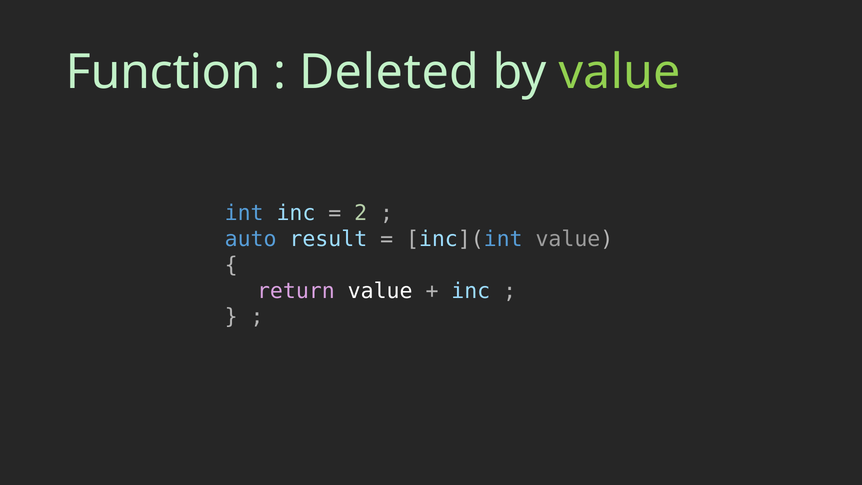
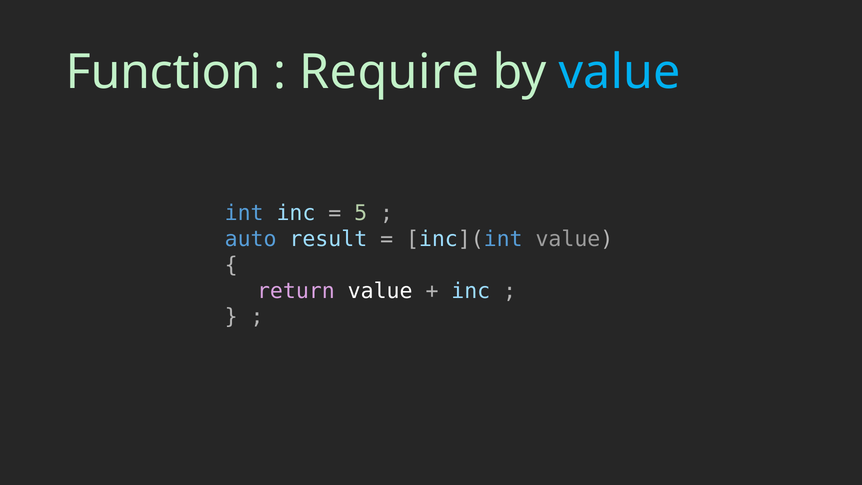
Deleted: Deleted -> Require (389, 72)
value colour: light green -> light blue (620, 72)
2: 2 -> 5 (361, 213)
